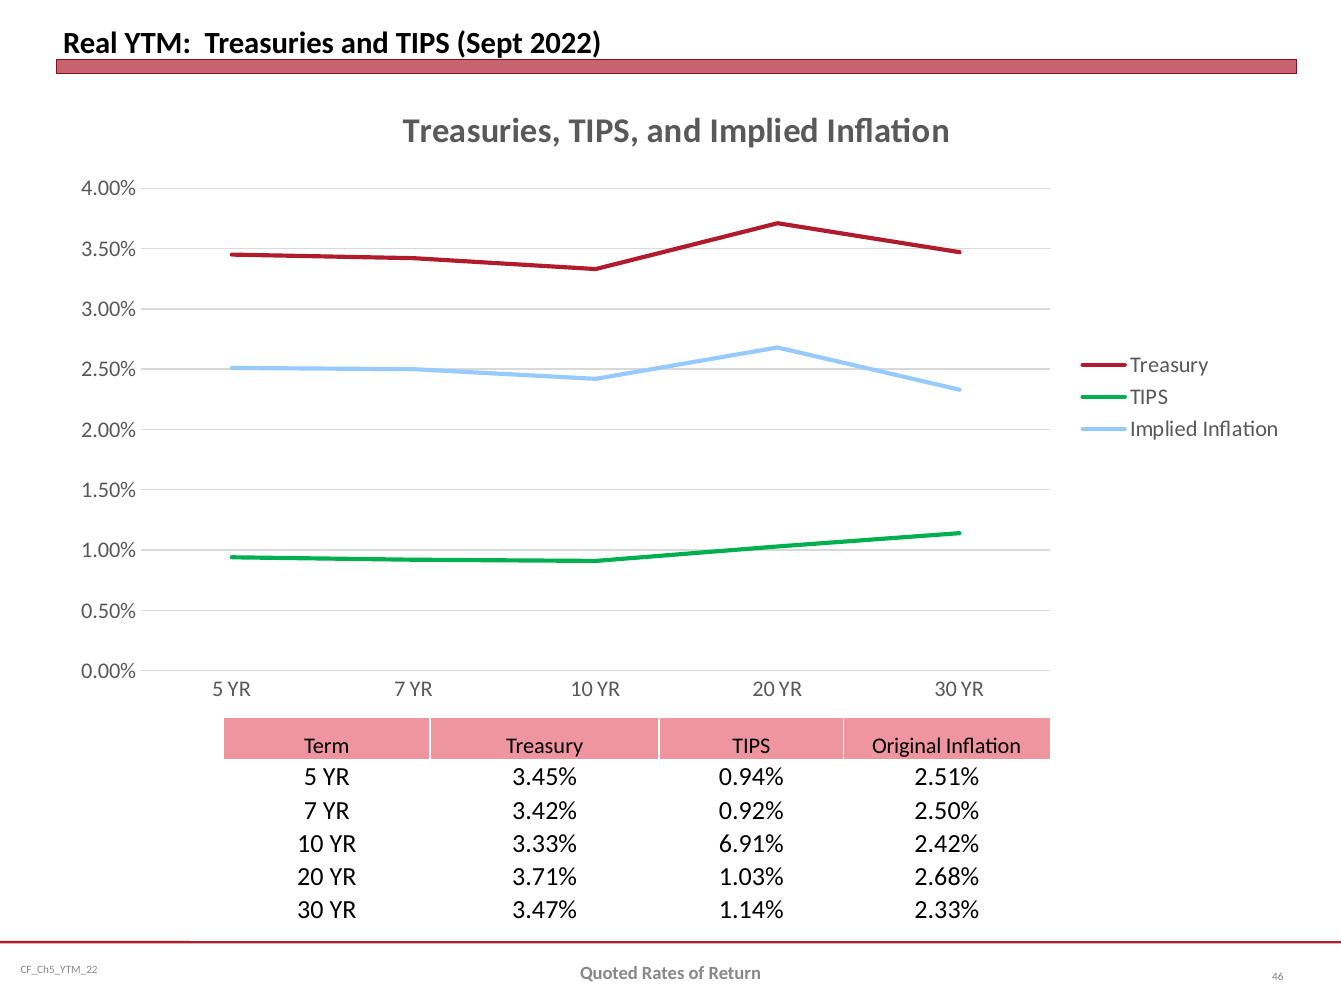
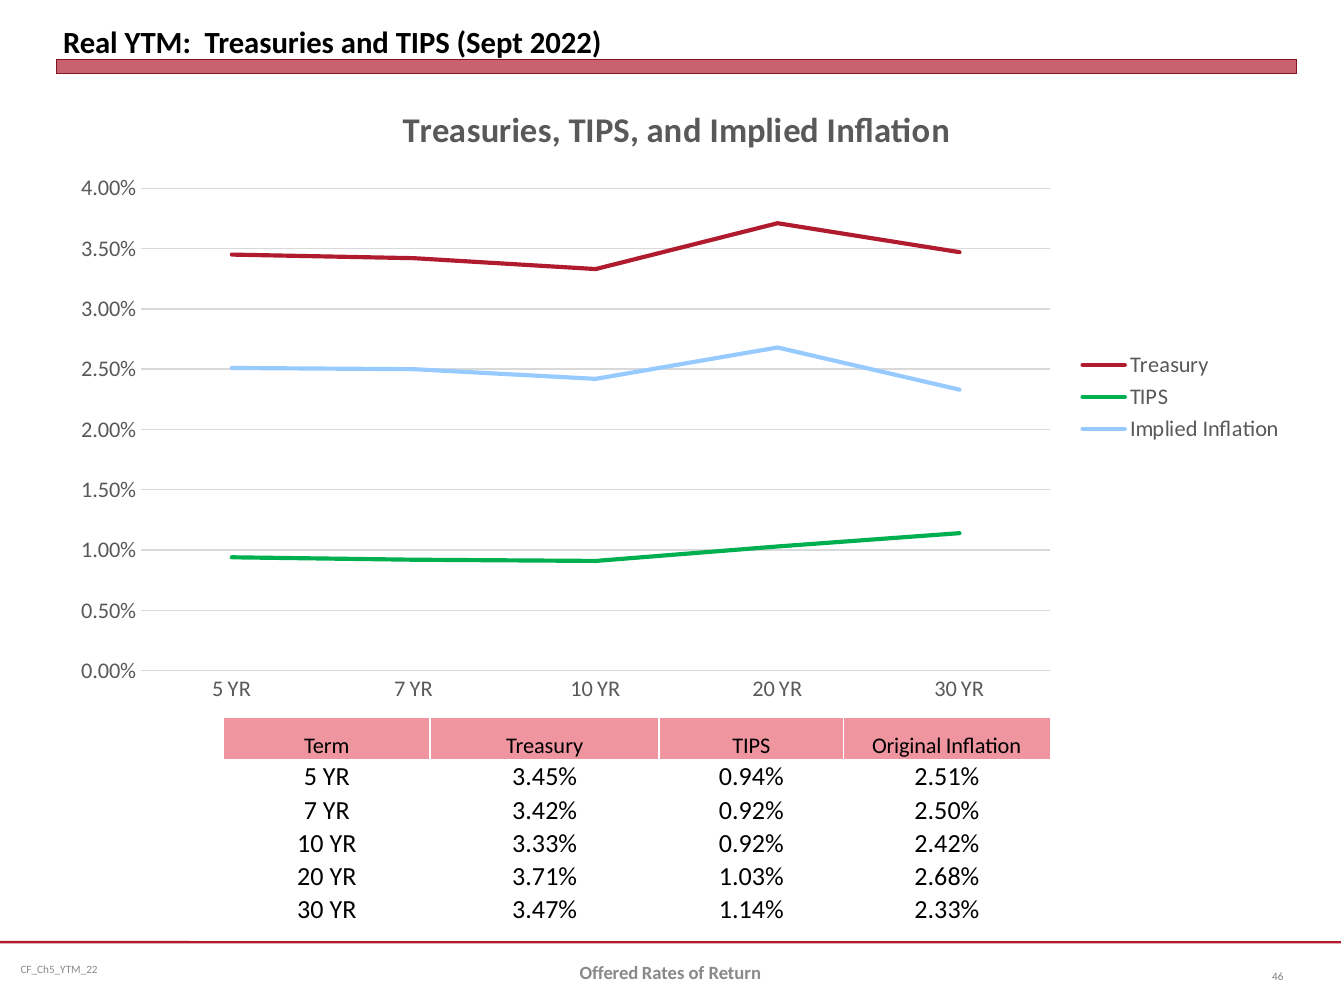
3.33% 6.91%: 6.91% -> 0.92% (751, 843)
Quoted: Quoted -> Offered (609, 973)
